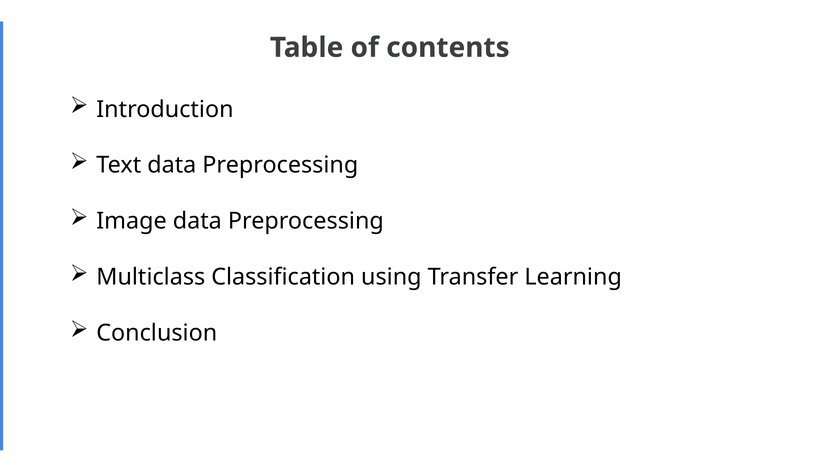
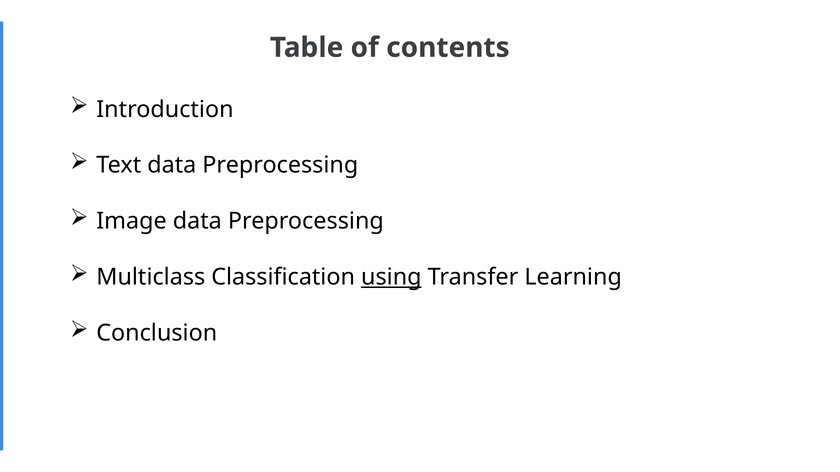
using underline: none -> present (391, 277)
